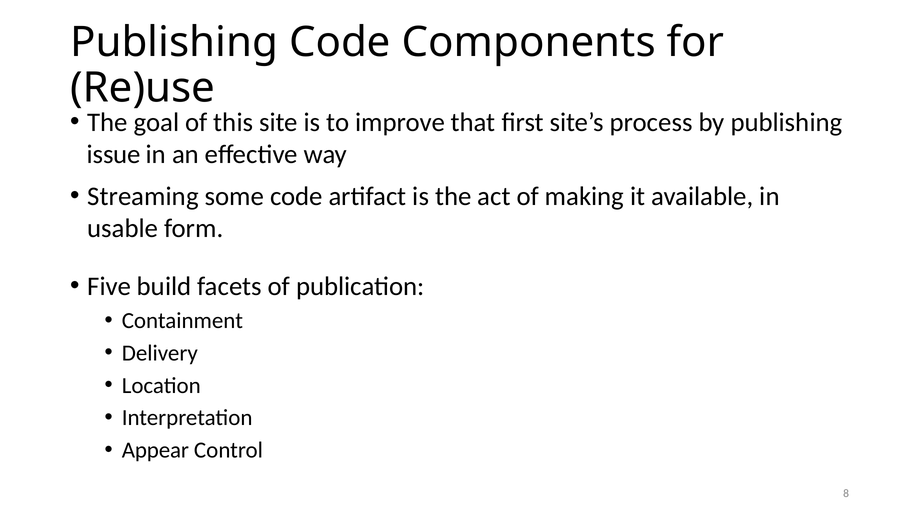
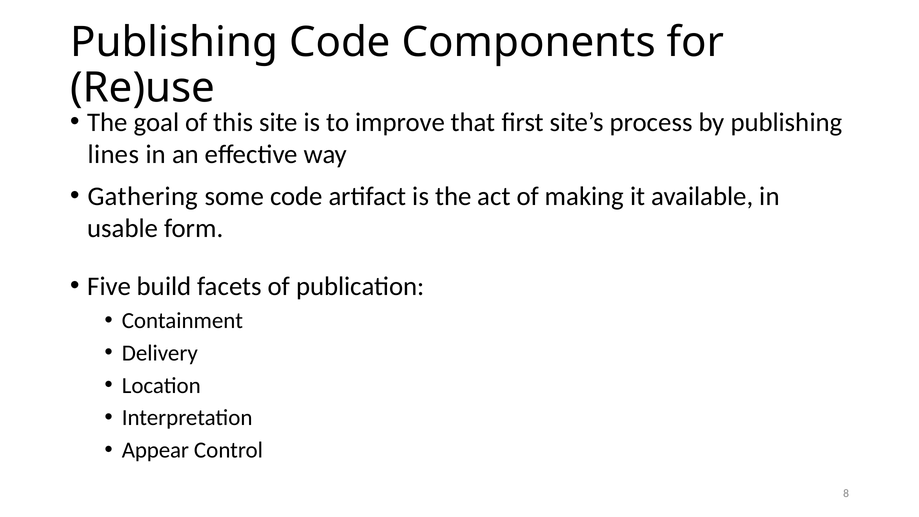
issue: issue -> lines (113, 155)
Streaming: Streaming -> Gathering (143, 196)
